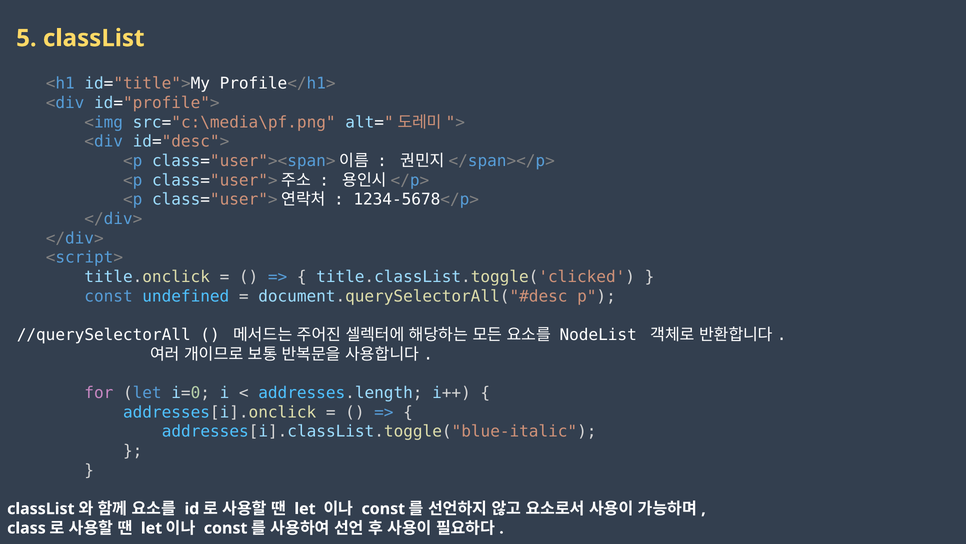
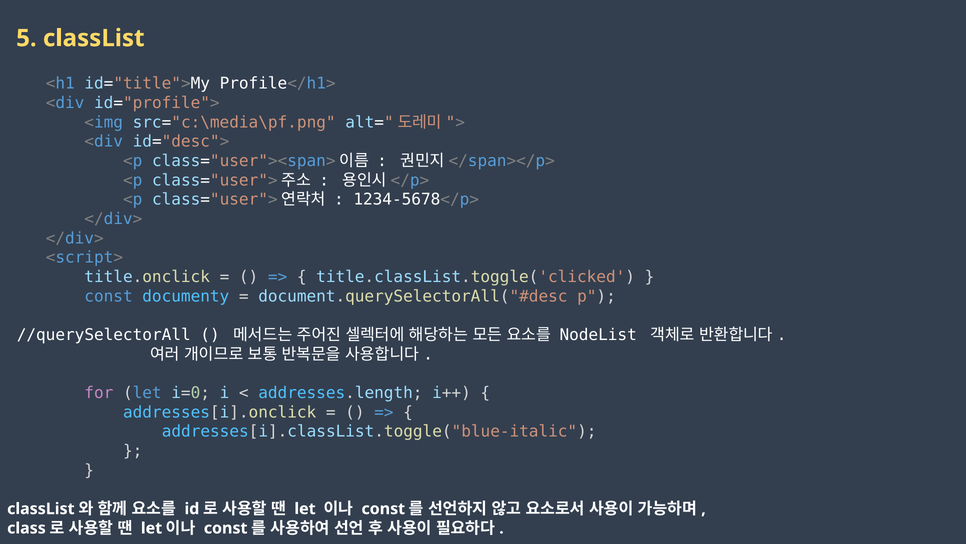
undefined: undefined -> documenty (186, 296)
